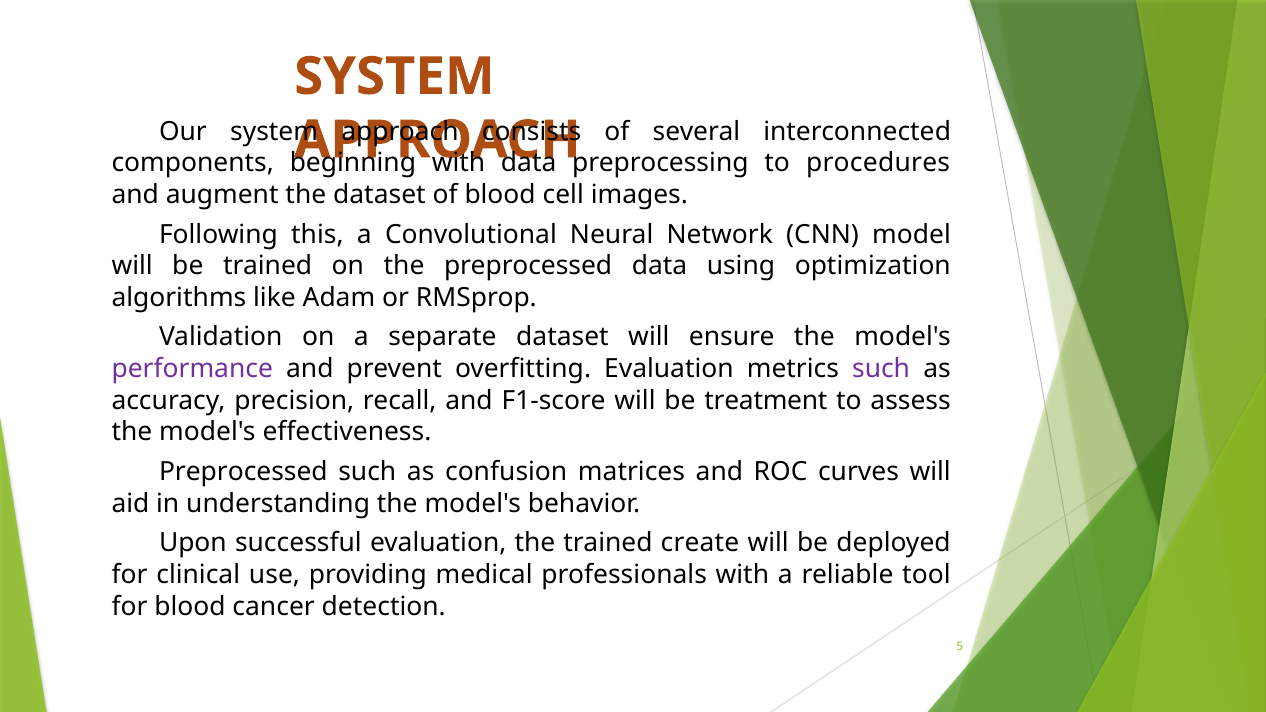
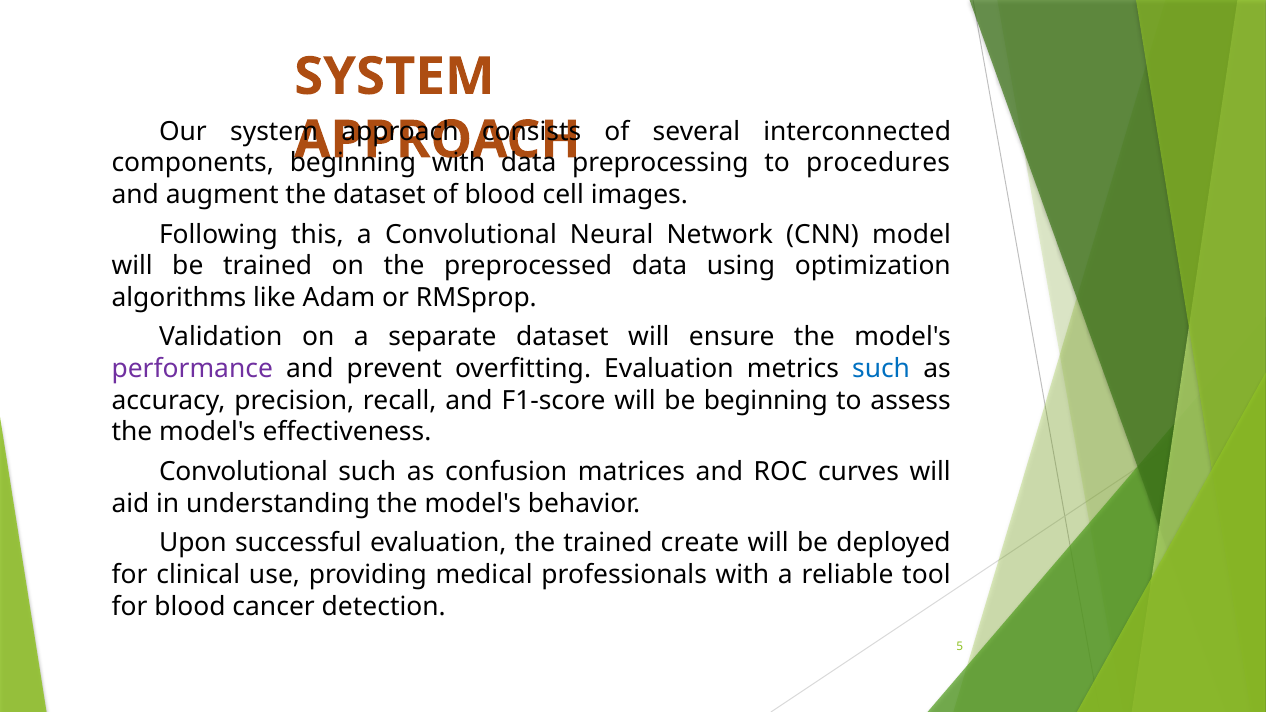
such colour: purple -> blue (881, 369)
be treatment: treatment -> beginning (766, 401)
Preprocessed: Preprocessed -> Convolutional (243, 472)
